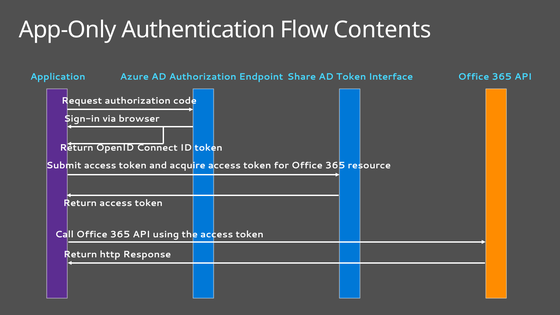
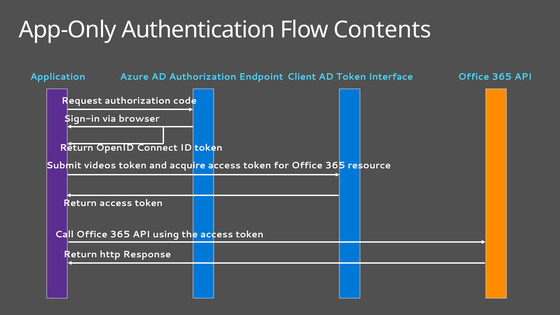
Share: Share -> Client (302, 77)
Submit access: access -> videos (100, 165)
